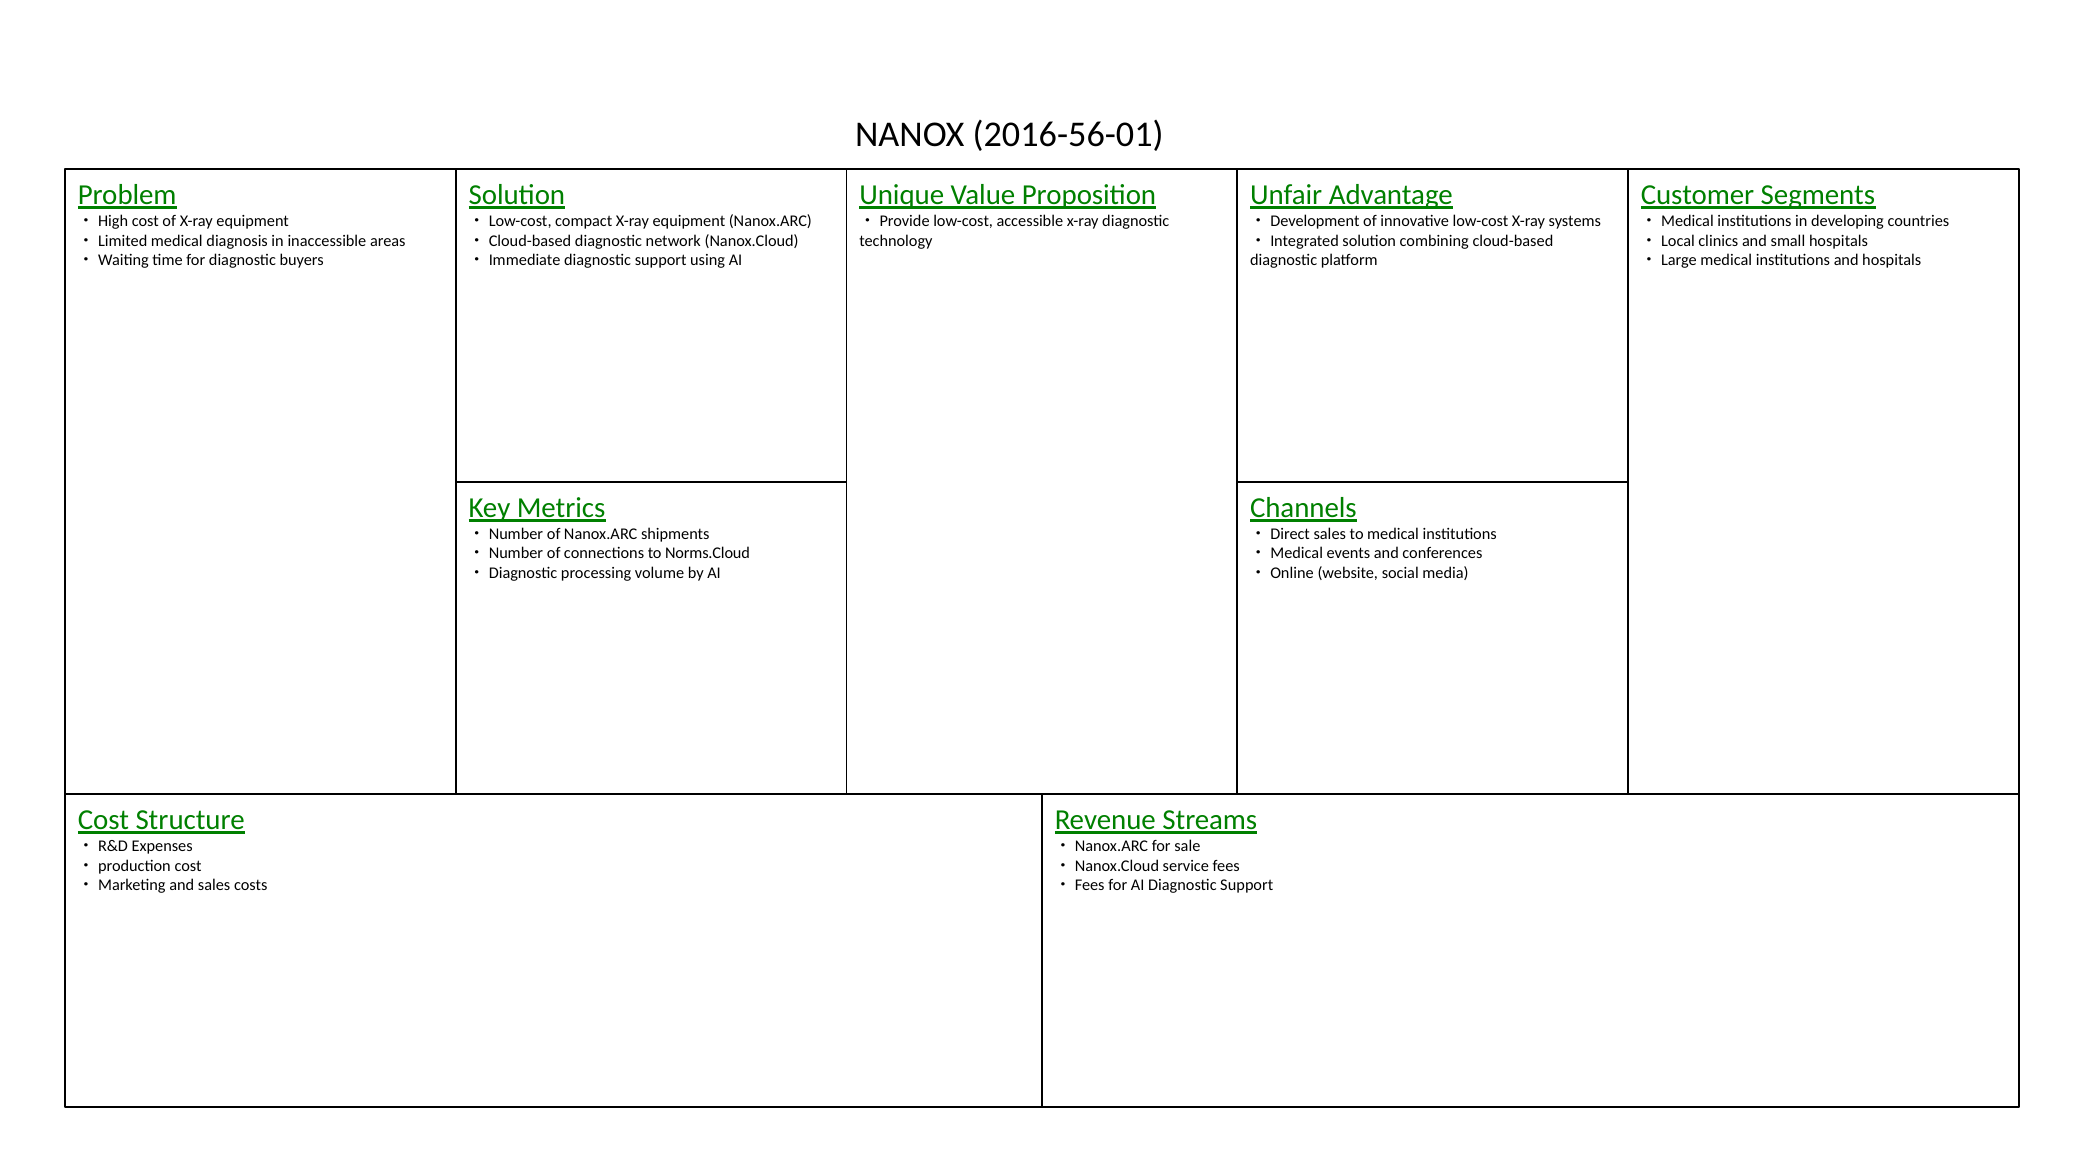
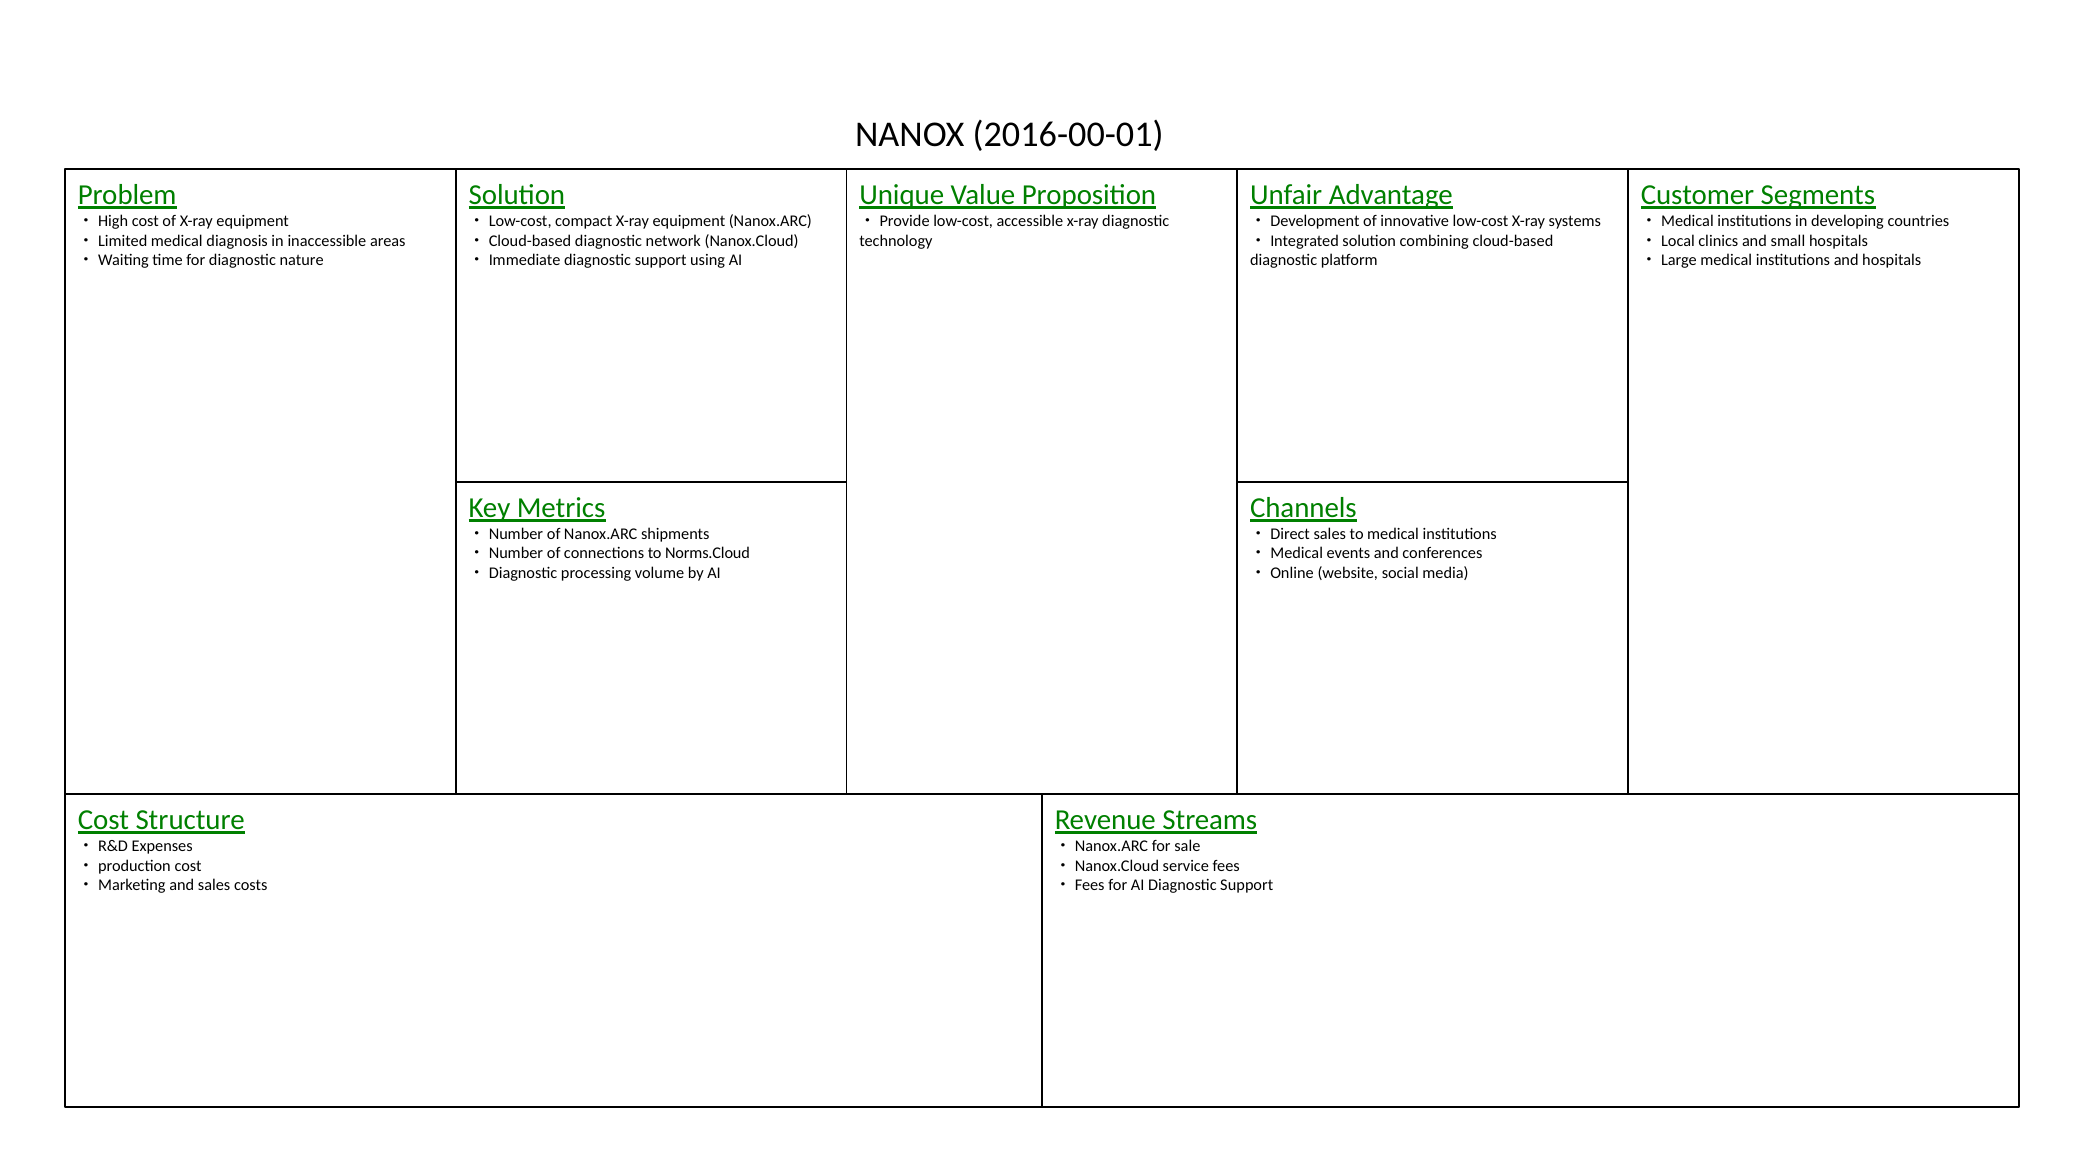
2016-56-01: 2016-56-01 -> 2016-00-01 (1068, 135)
buyers: buyers -> nature (302, 261)
